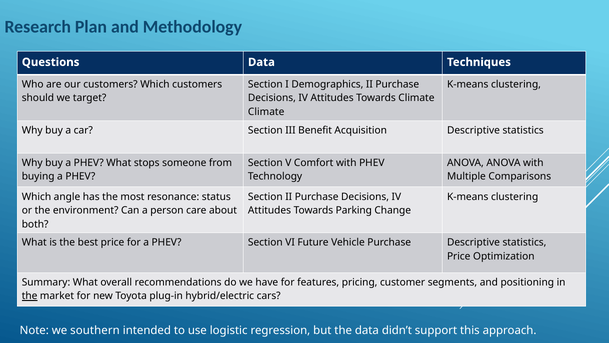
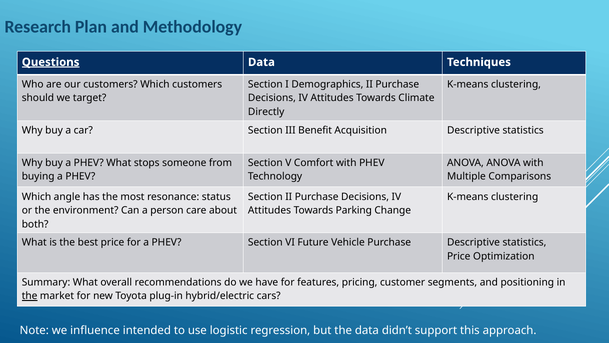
Questions underline: none -> present (51, 62)
Climate: Climate -> Directly (266, 112)
southern: southern -> influence (95, 330)
